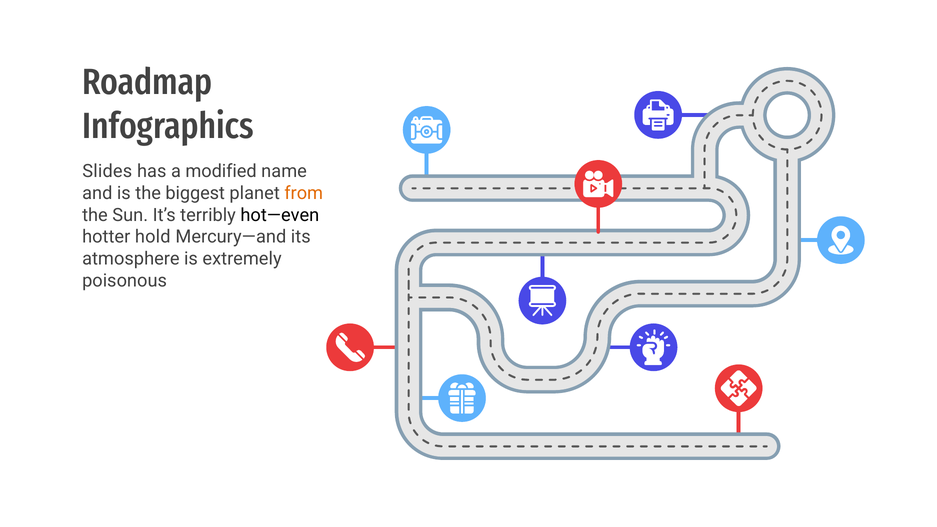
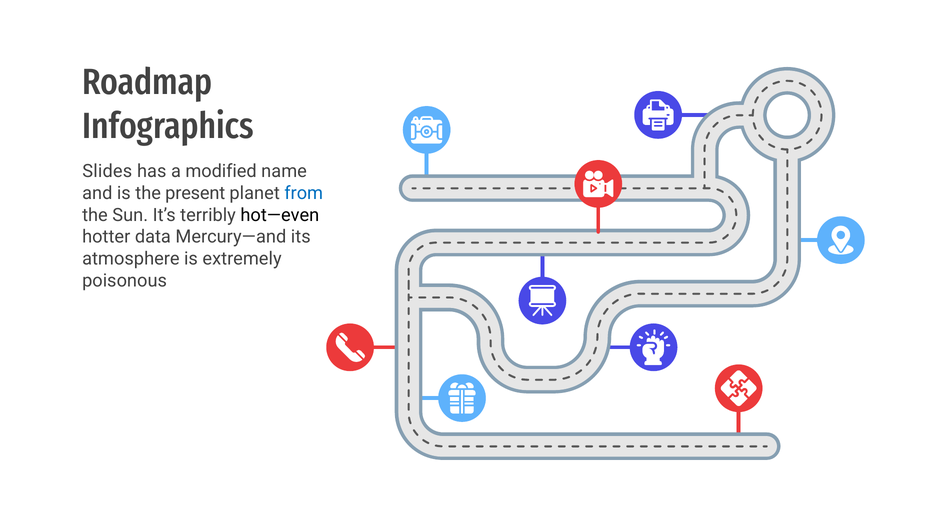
biggest: biggest -> present (195, 193)
from colour: orange -> blue (304, 193)
hold: hold -> data (153, 237)
